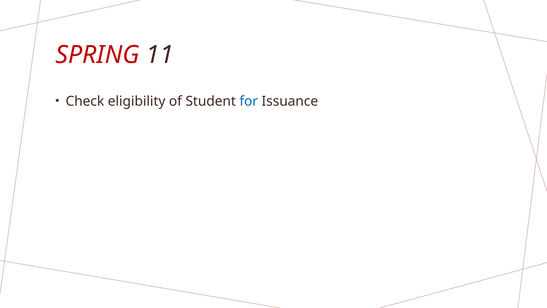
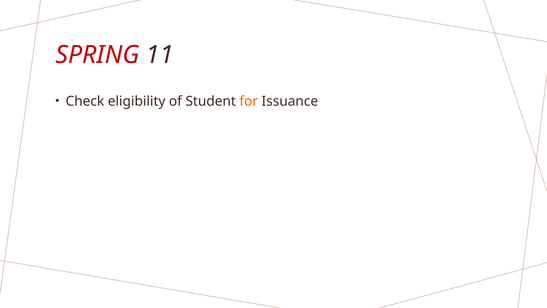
for colour: blue -> orange (249, 101)
